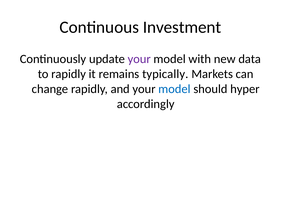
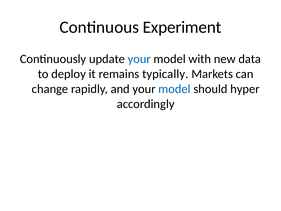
Investment: Investment -> Experiment (182, 27)
your colour: purple -> blue (139, 59)
to rapidly: rapidly -> deploy (69, 74)
